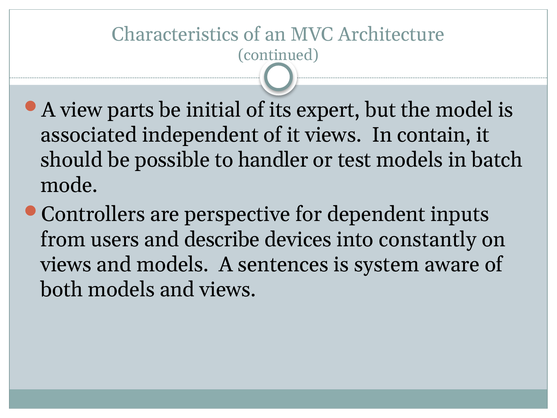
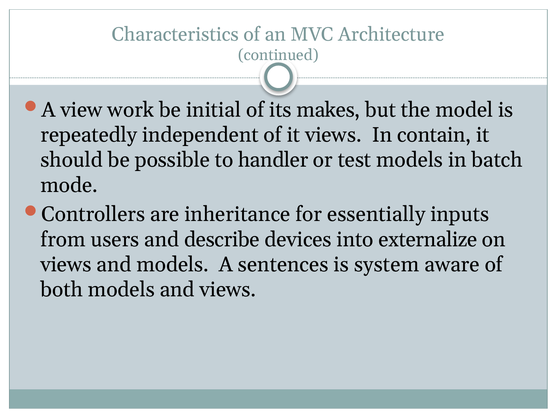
parts: parts -> work (131, 110)
expert: expert -> makes (328, 110)
associated: associated -> repeatedly (89, 135)
perspective: perspective -> inheritance (237, 214)
dependent: dependent -> essentially (376, 214)
constantly: constantly -> externalize (428, 239)
